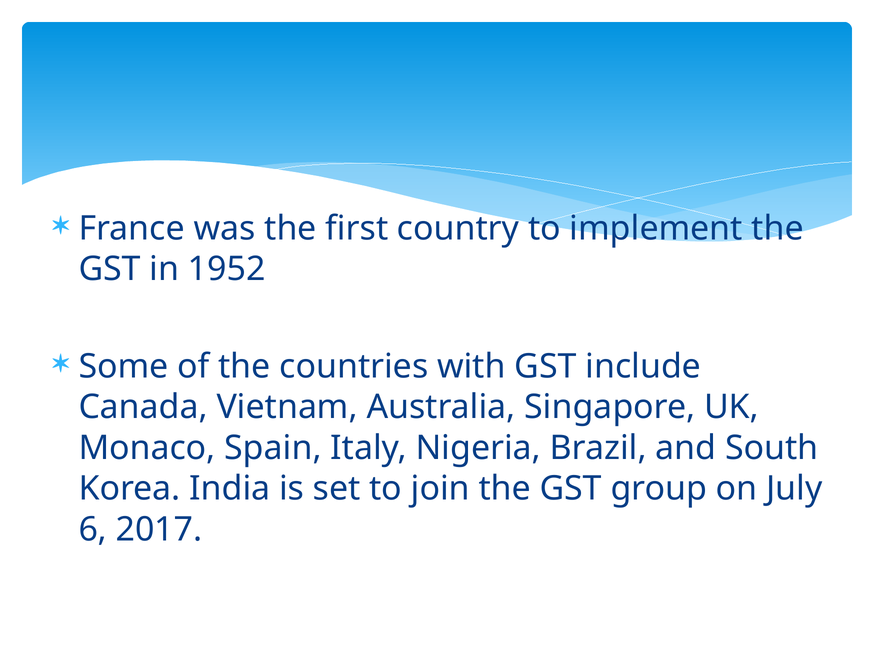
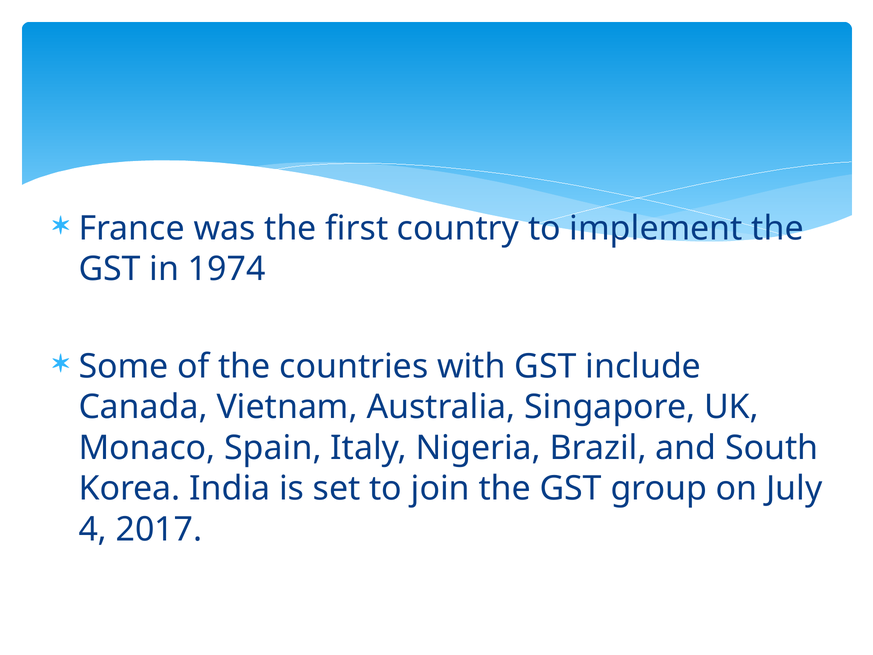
1952: 1952 -> 1974 (227, 269)
6: 6 -> 4 (93, 529)
